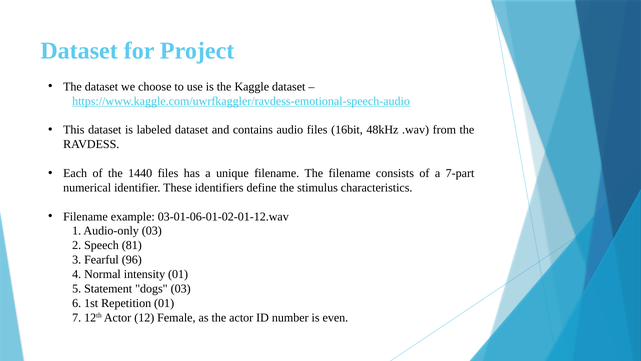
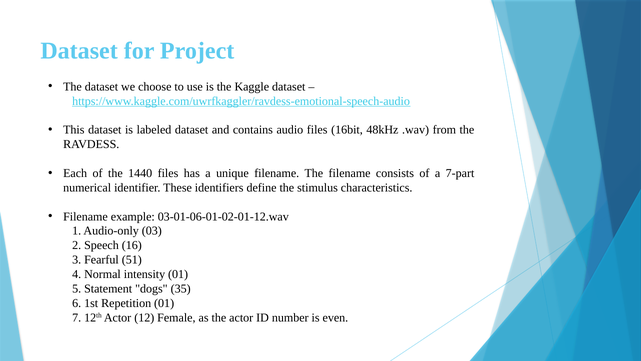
81: 81 -> 16 (132, 245)
96: 96 -> 51 (132, 260)
dogs 03: 03 -> 35 (181, 288)
